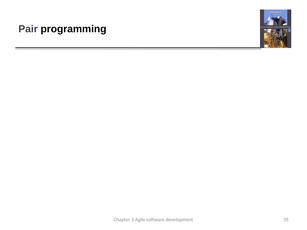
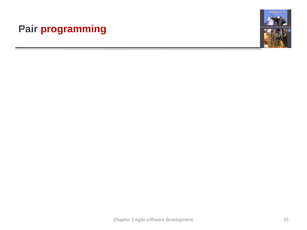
programming colour: black -> red (74, 29)
